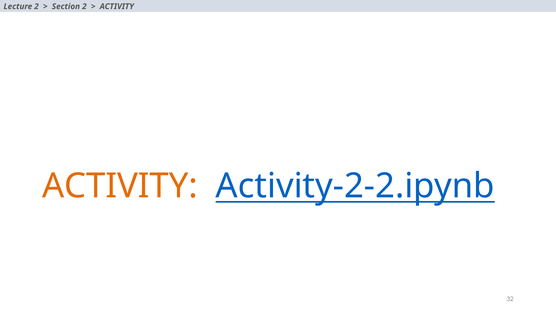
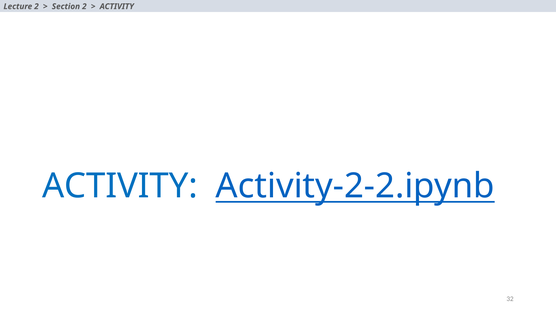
ACTIVITY colour: orange -> blue (120, 186)
